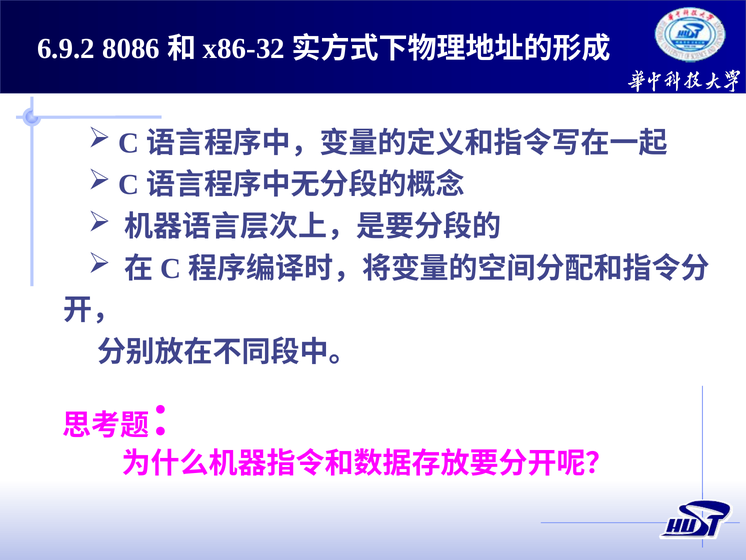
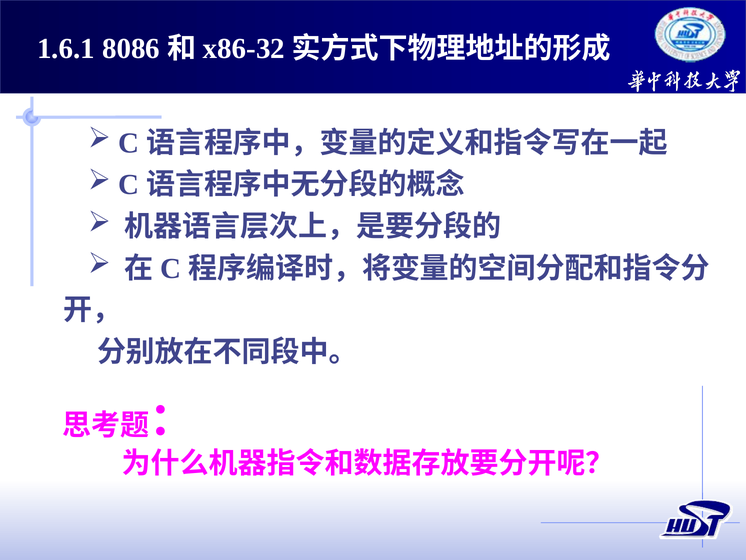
6.9.2: 6.9.2 -> 1.6.1 (66, 49)
